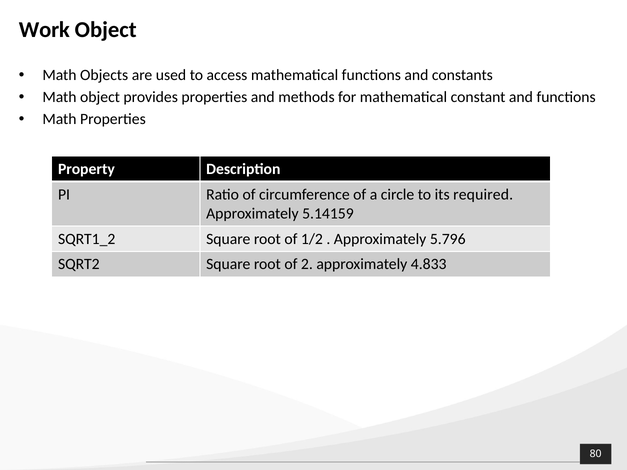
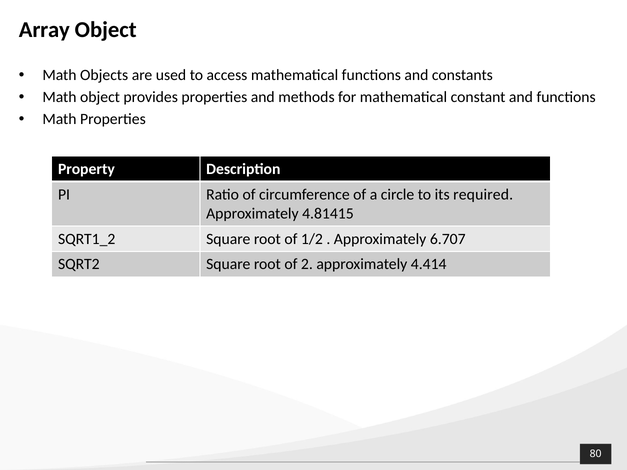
Work: Work -> Array (44, 30)
5.14159: 5.14159 -> 4.81415 (328, 214)
5.796: 5.796 -> 6.707 (448, 239)
4.833: 4.833 -> 4.414 (429, 264)
